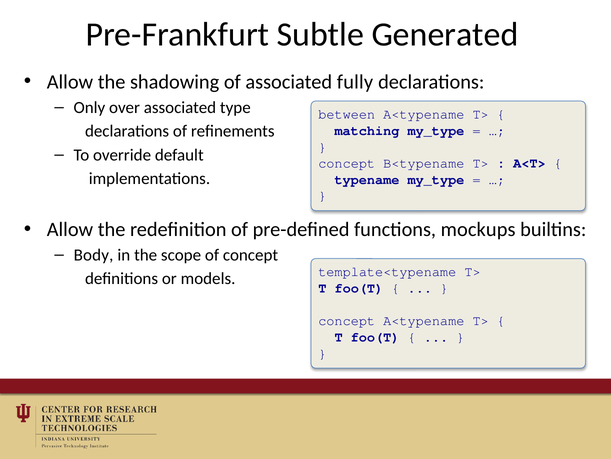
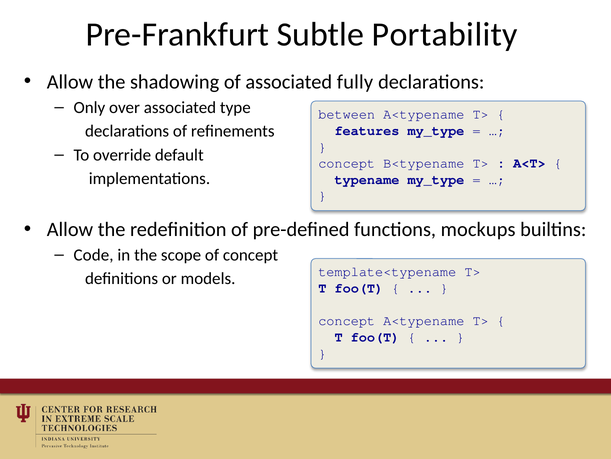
Generated: Generated -> Portability (445, 35)
matching: matching -> features (367, 131)
Body: Body -> Code (94, 255)
